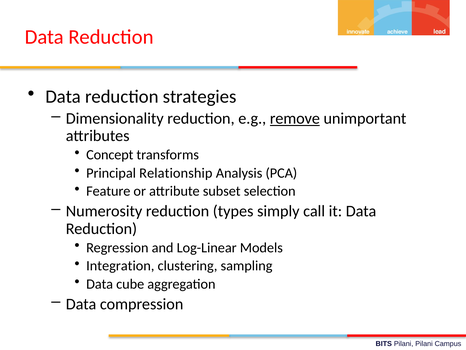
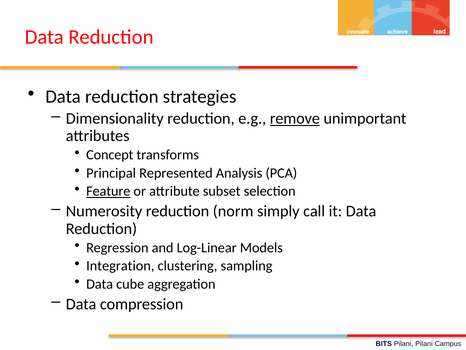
Relationship: Relationship -> Represented (176, 173)
Feature underline: none -> present (108, 191)
types: types -> norm (233, 211)
